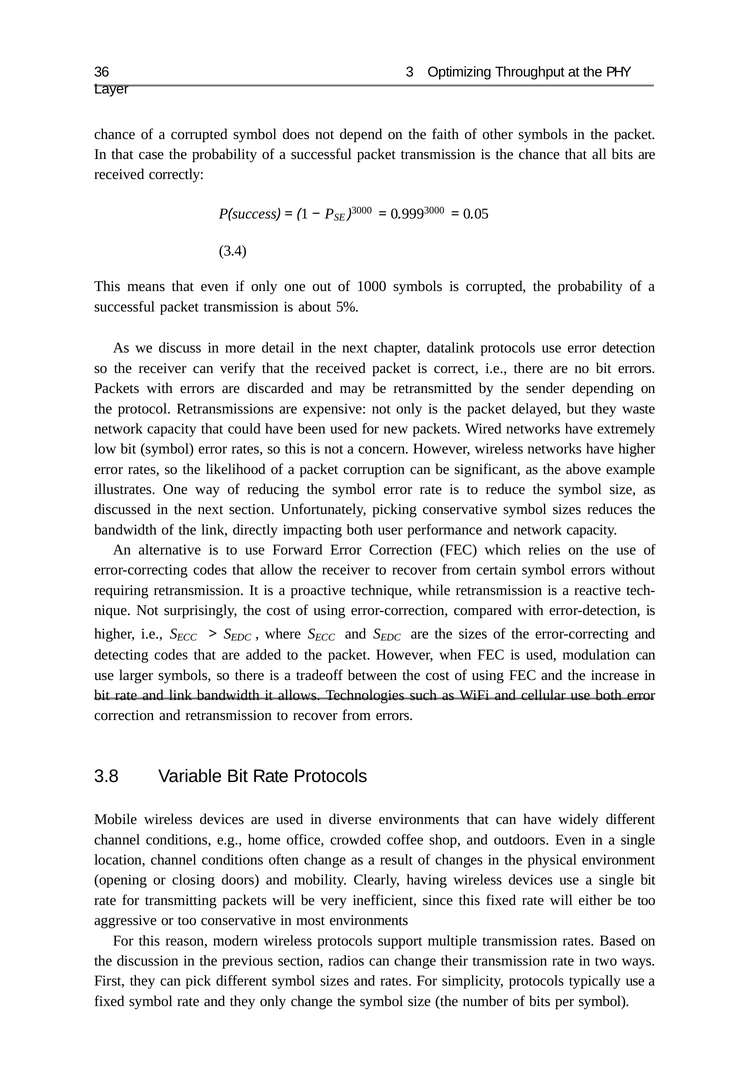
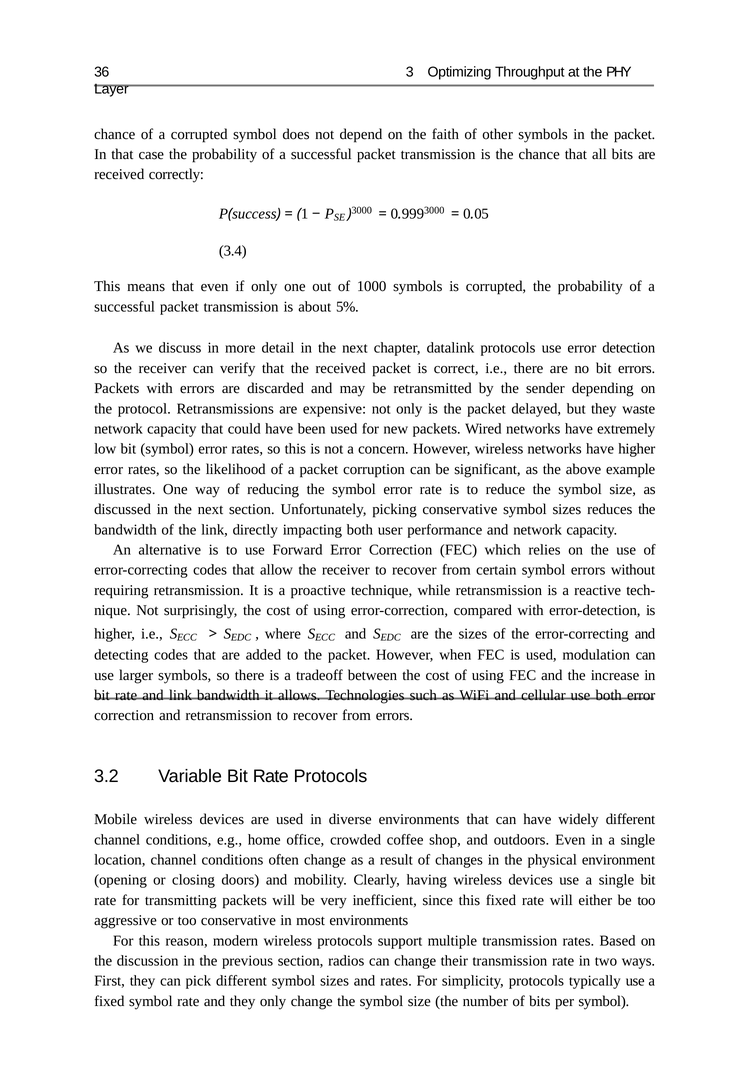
3.8: 3.8 -> 3.2 (106, 776)
